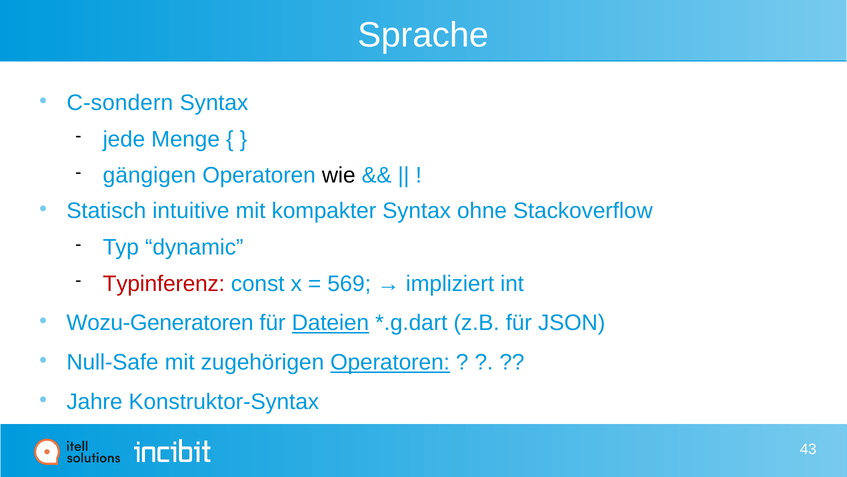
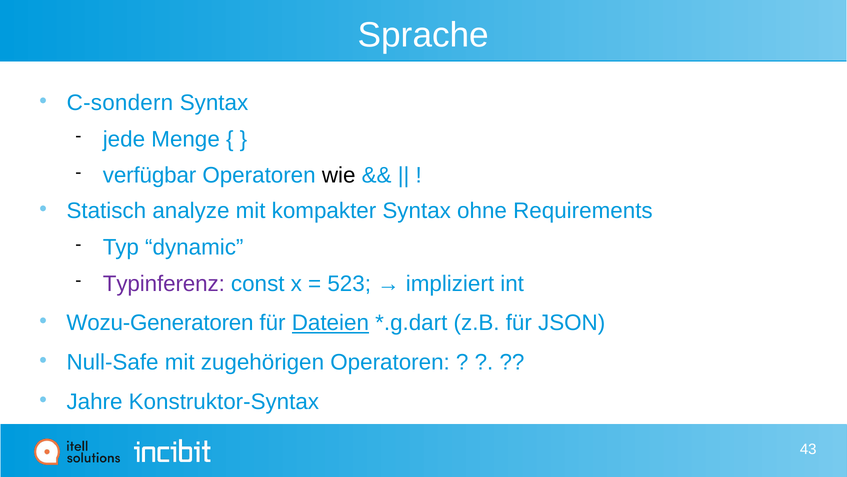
gängigen: gängigen -> verfügbar (150, 175)
intuitive: intuitive -> analyze (191, 211)
Stackoverflow: Stackoverflow -> Requirements (583, 211)
Typinferenz colour: red -> purple (164, 283)
569: 569 -> 523 (349, 283)
Operatoren underline: present -> none (390, 362)
